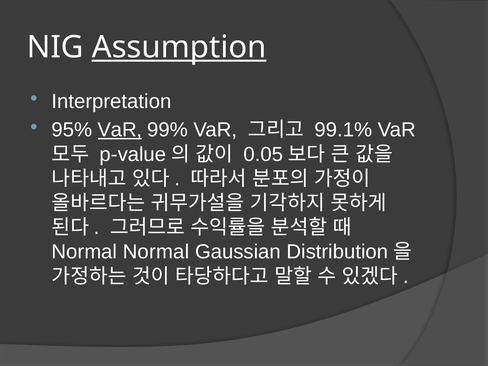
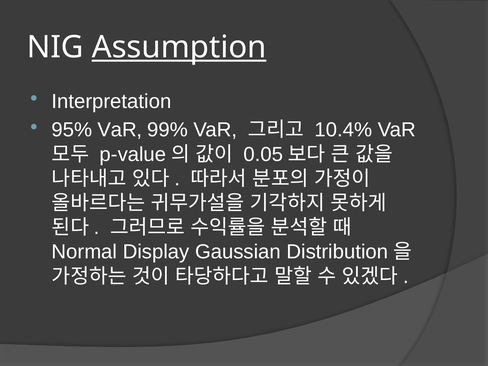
VaR underline: present -> none (120, 130)
99.1%: 99.1% -> 10.4% (343, 130)
Normal Normal: Normal -> Display (156, 252)
